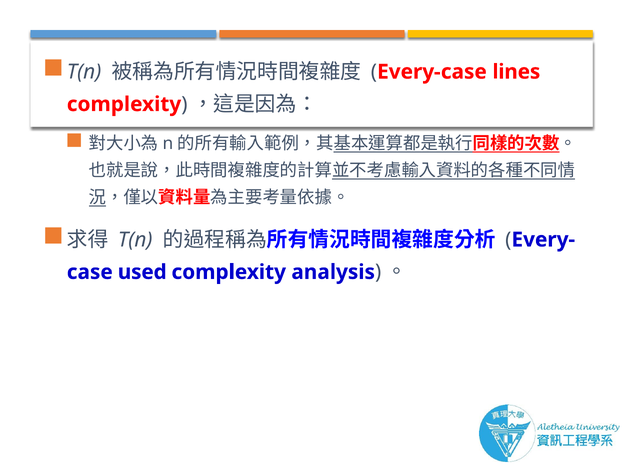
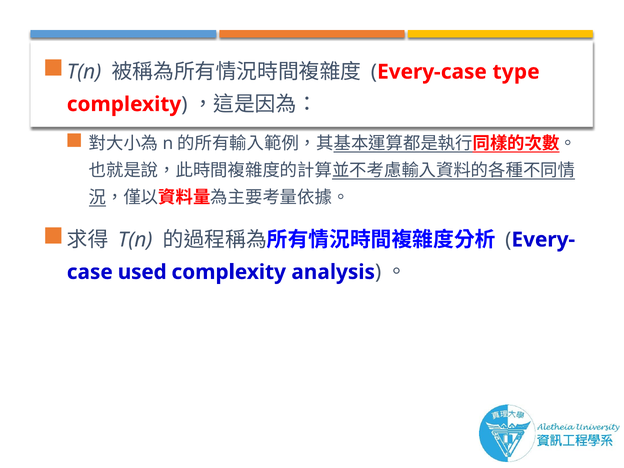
lines: lines -> type (516, 72)
